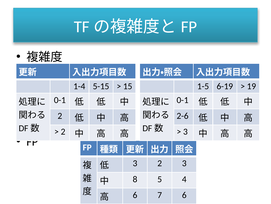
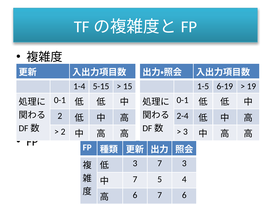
2-6: 2-6 -> 2-4 (183, 116)
3 2: 2 -> 7 (160, 163)
8: 8 -> 7 (135, 179)
